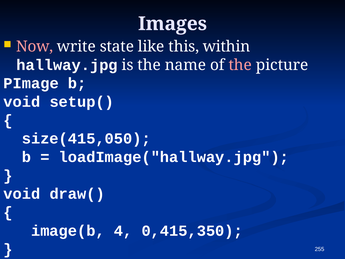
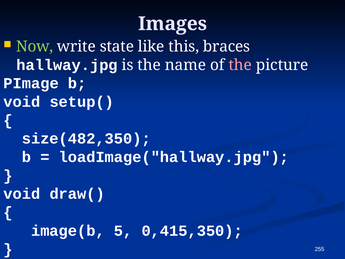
Now colour: pink -> light green (35, 46)
within: within -> braces (227, 46)
size(415,050: size(415,050 -> size(482,350 (86, 139)
4: 4 -> 5 (123, 231)
